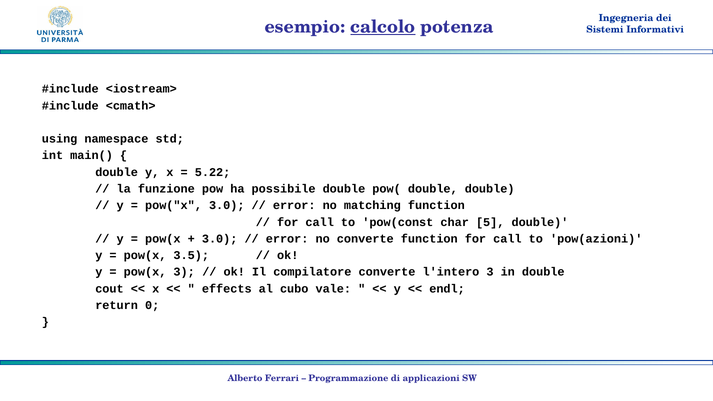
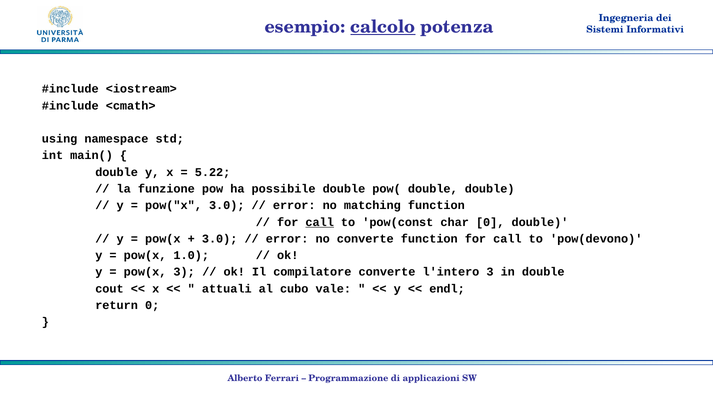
call underline: none -> present (320, 222)
char 5: 5 -> 0 (490, 222)
pow(azioni: pow(azioni -> pow(devono (596, 239)
3.5: 3.5 -> 1.0 (191, 255)
effects: effects -> attuali (227, 289)
